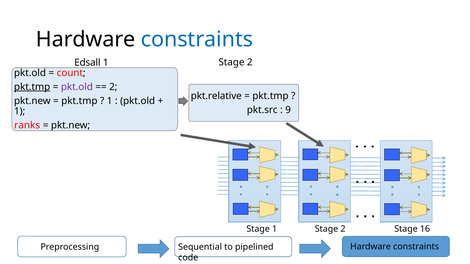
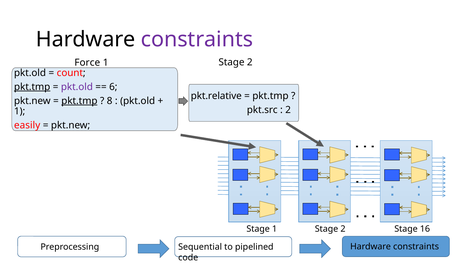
constraints colour: blue -> purple (197, 39)
Edsall: Edsall -> Force (87, 63)
2: 2 -> 6 (113, 87)
pkt.tmp underline: none -> present (79, 101)
1: 1 -> 8 (110, 101)
9: 9 -> 2 (288, 110)
ranks: ranks -> easily (27, 126)
